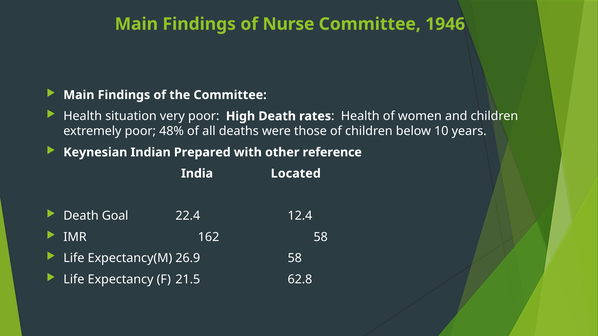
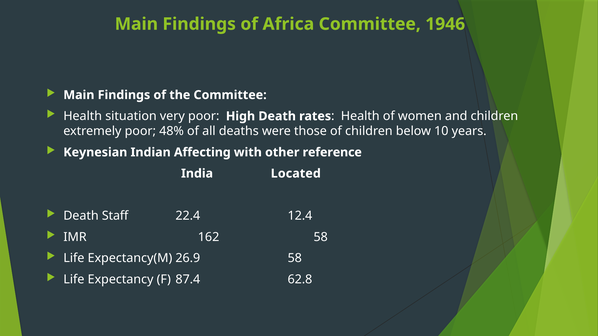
Nurse: Nurse -> Africa (288, 24)
Prepared: Prepared -> Affecting (202, 152)
Goal: Goal -> Staff (115, 216)
21.5: 21.5 -> 87.4 (188, 280)
